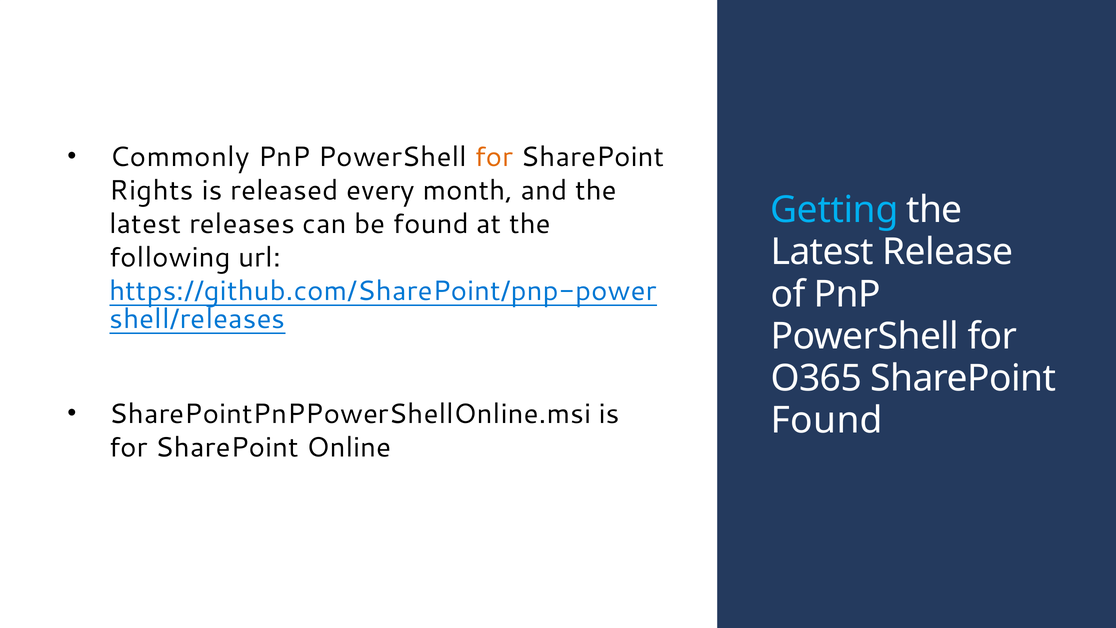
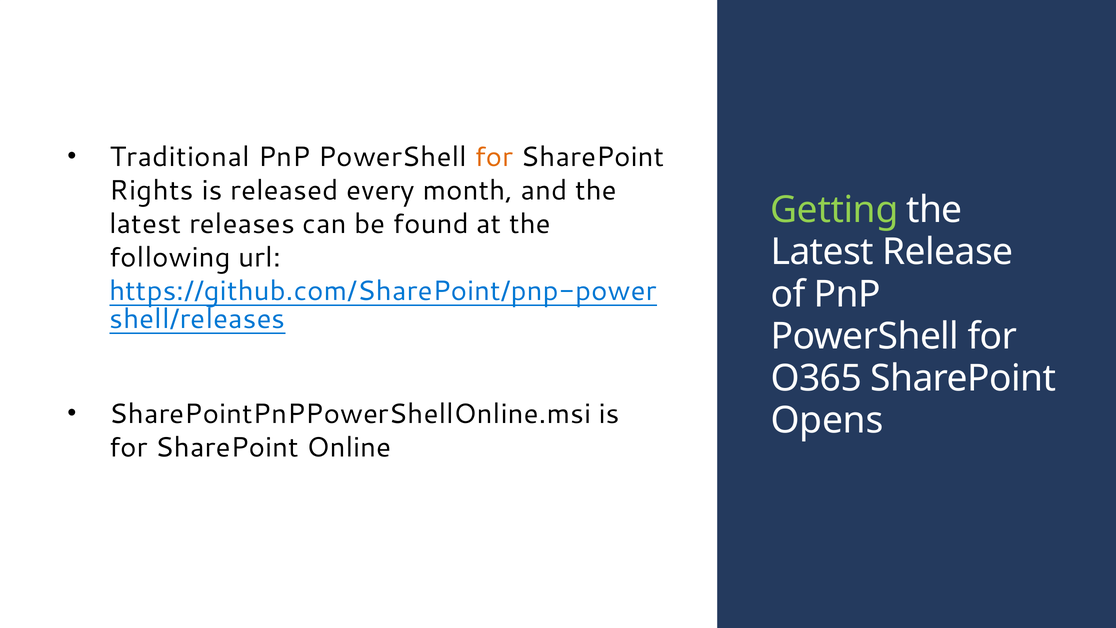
Commonly: Commonly -> Traditional (180, 157)
Getting colour: light blue -> light green (834, 210)
Found: Found -> Opens (827, 420)
